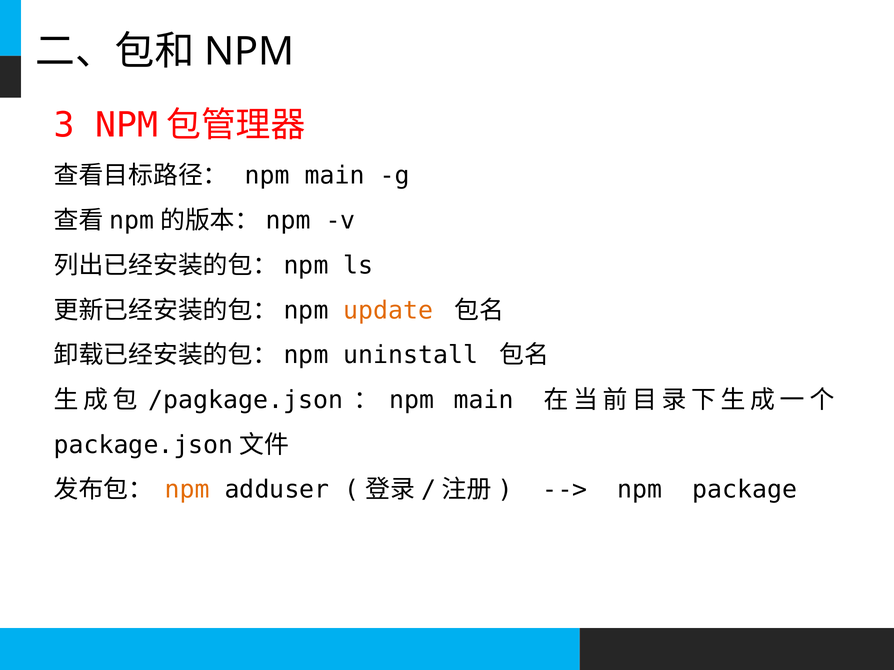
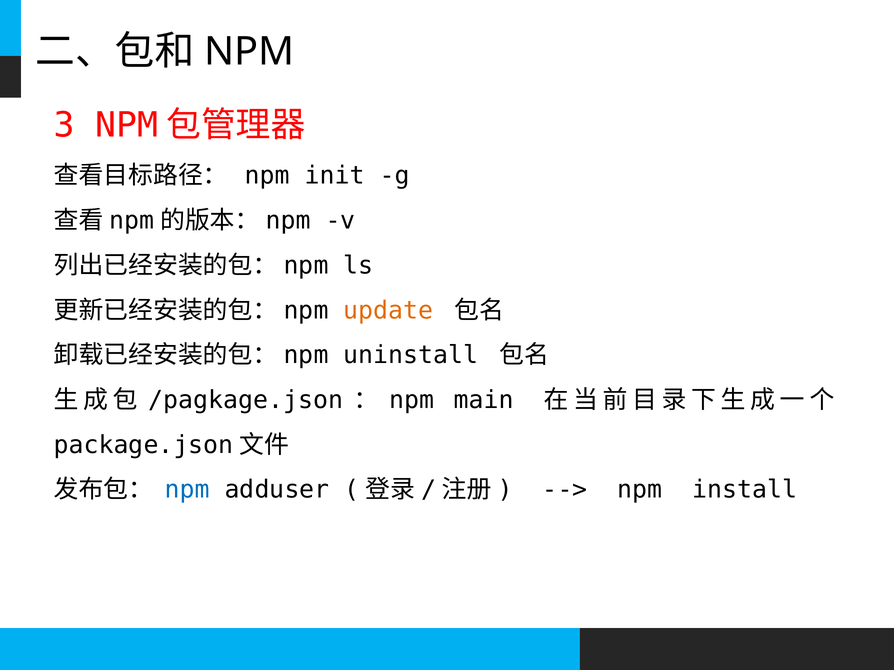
main: main -> init (335, 176)
npm colour: orange -> blue (187, 490)
package: package -> install (745, 490)
